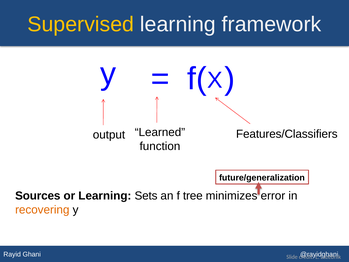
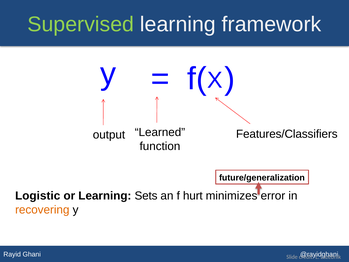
Supervised colour: yellow -> light green (81, 24)
Sources: Sources -> Logistic (38, 196)
tree: tree -> hurt (193, 196)
